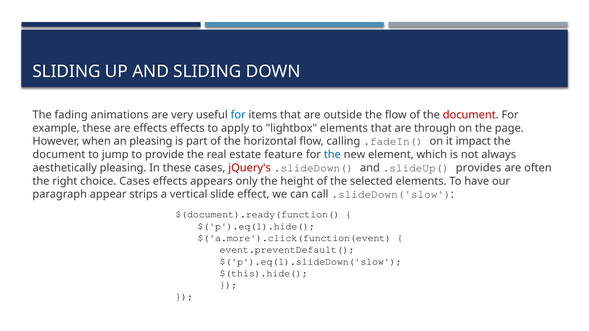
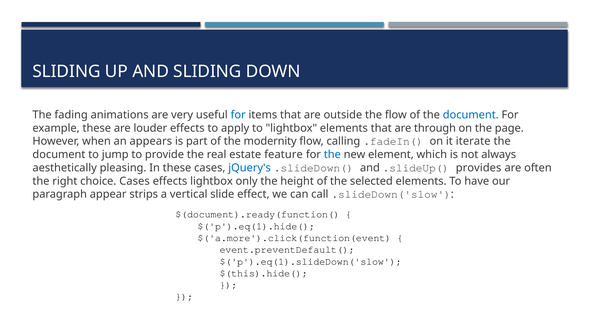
document colour: red -> blue (471, 115)
are effects: effects -> louder (150, 128)
an pleasing: pleasing -> appears (151, 141)
horizontal: horizontal -> modernity (270, 141)
impact: impact -> iterate (473, 141)
jQuery's colour: red -> blue (250, 168)
effects appears: appears -> lightbox (211, 181)
